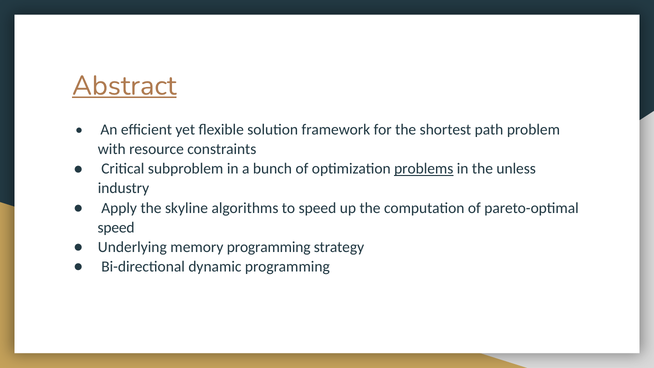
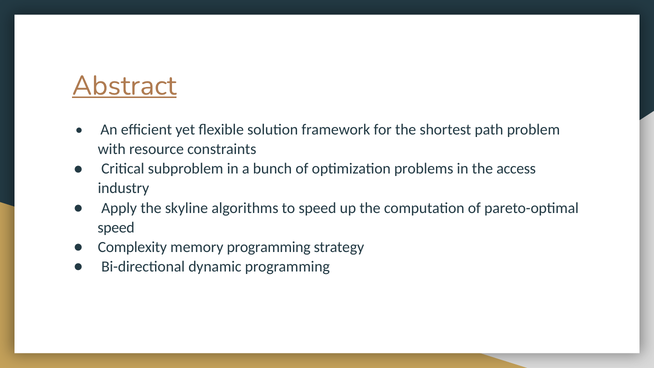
problems underline: present -> none (424, 169)
unless: unless -> access (516, 169)
Underlying: Underlying -> Complexity (132, 247)
